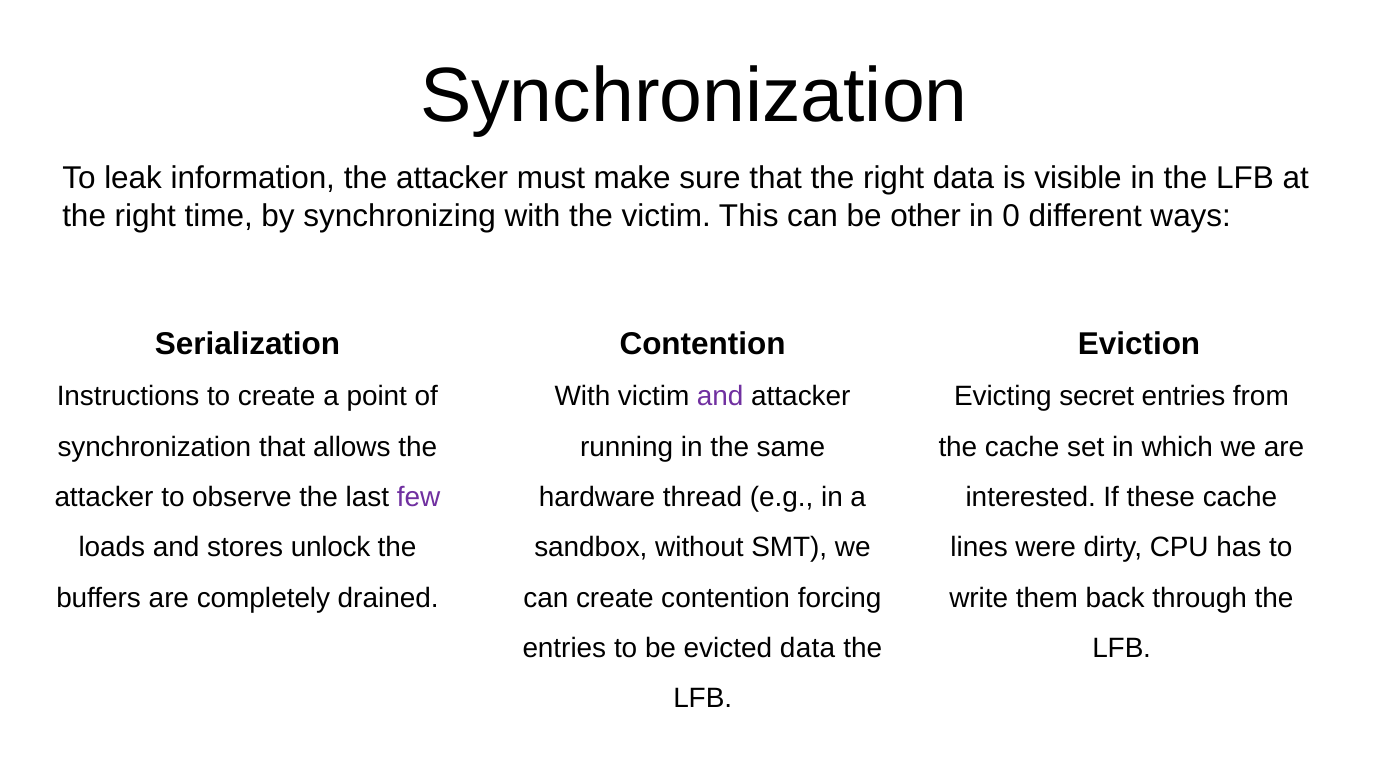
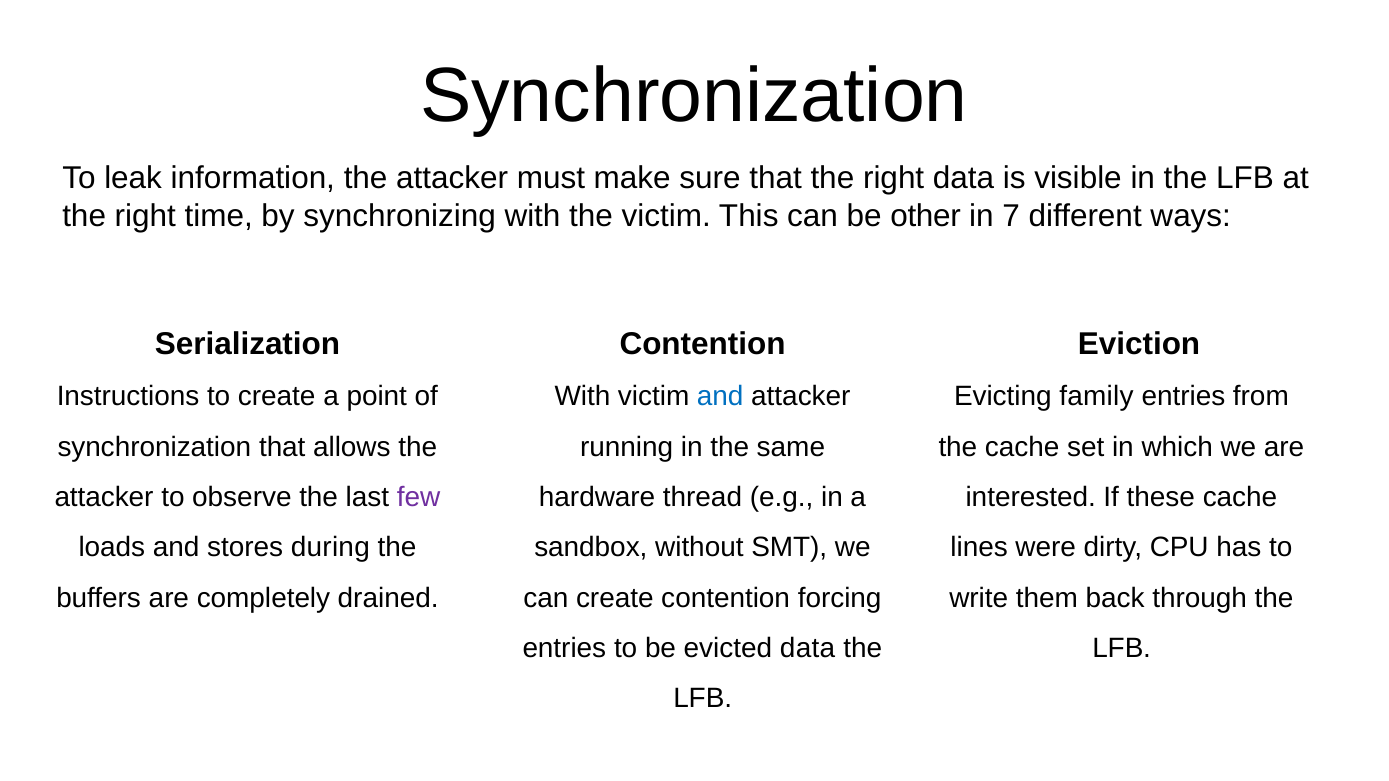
0: 0 -> 7 (1011, 216)
and colour: purple -> blue (720, 397)
secret: secret -> family (1096, 397)
unlock: unlock -> during (330, 548)
